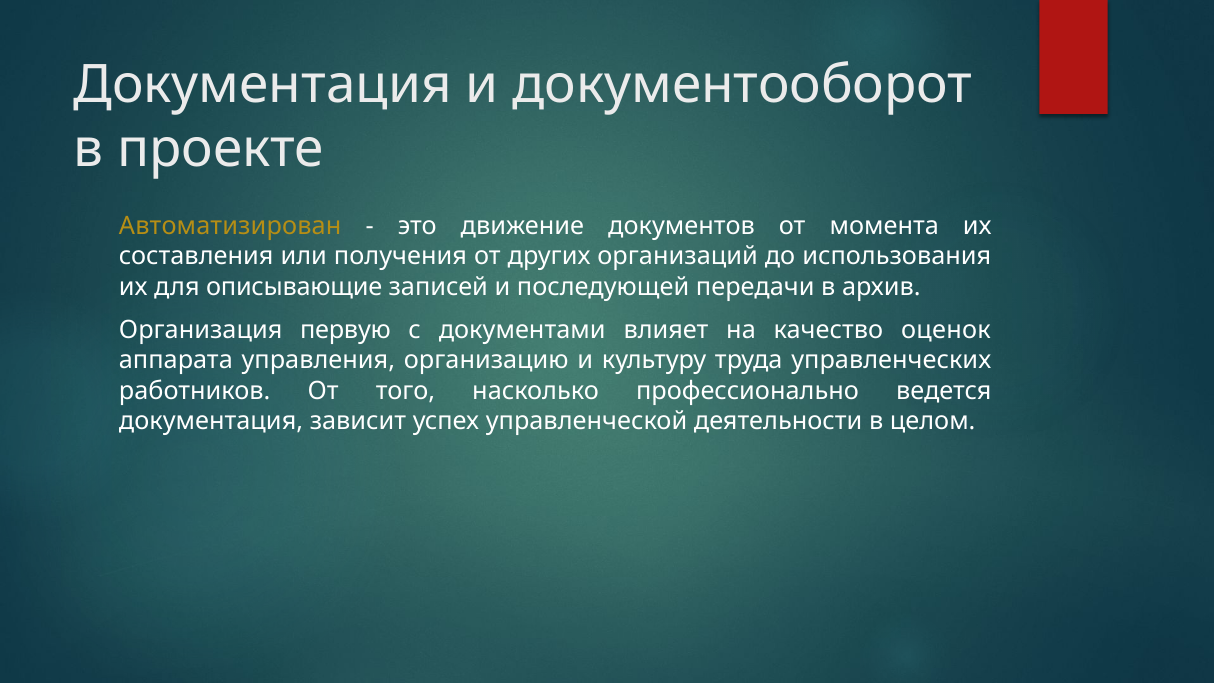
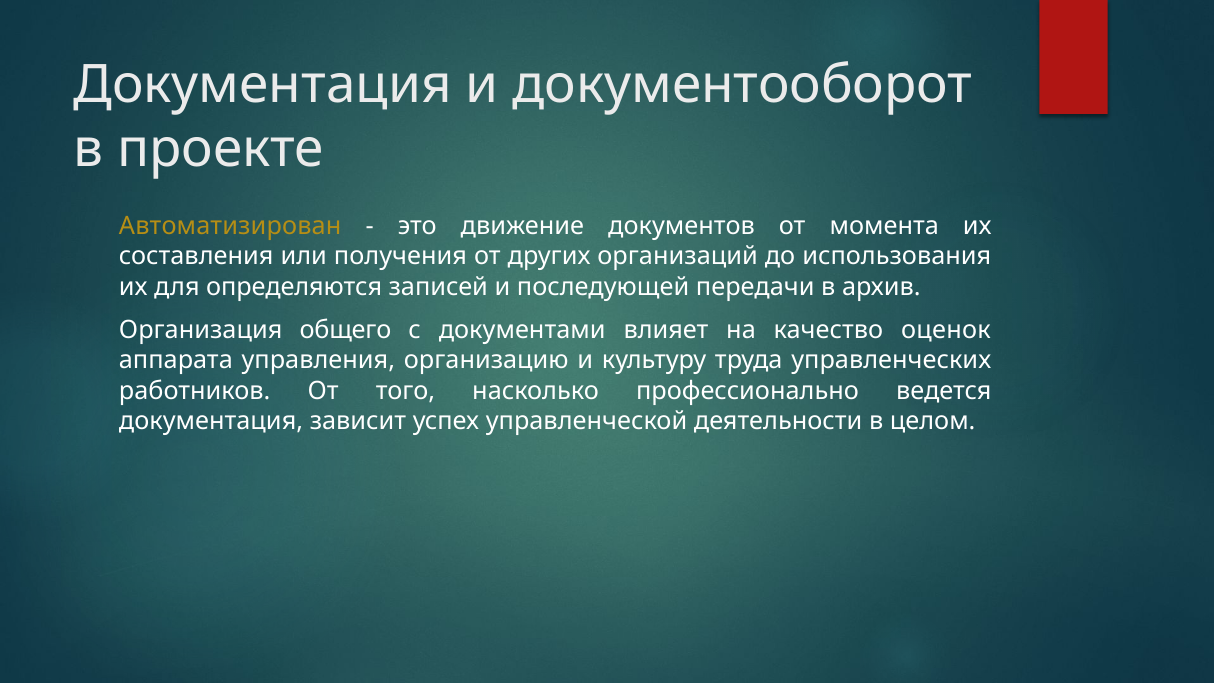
описывающие: описывающие -> определяются (294, 287)
первую: первую -> общего (345, 330)
